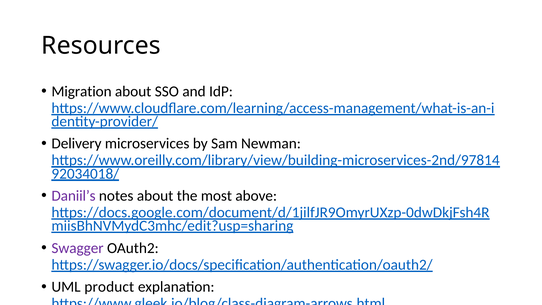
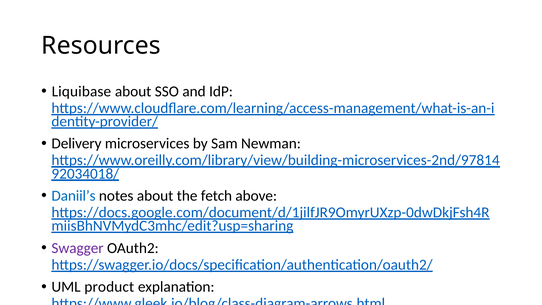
Migration: Migration -> Liquibase (81, 91)
Daniil’s colour: purple -> blue (74, 196)
most: most -> fetch (216, 196)
